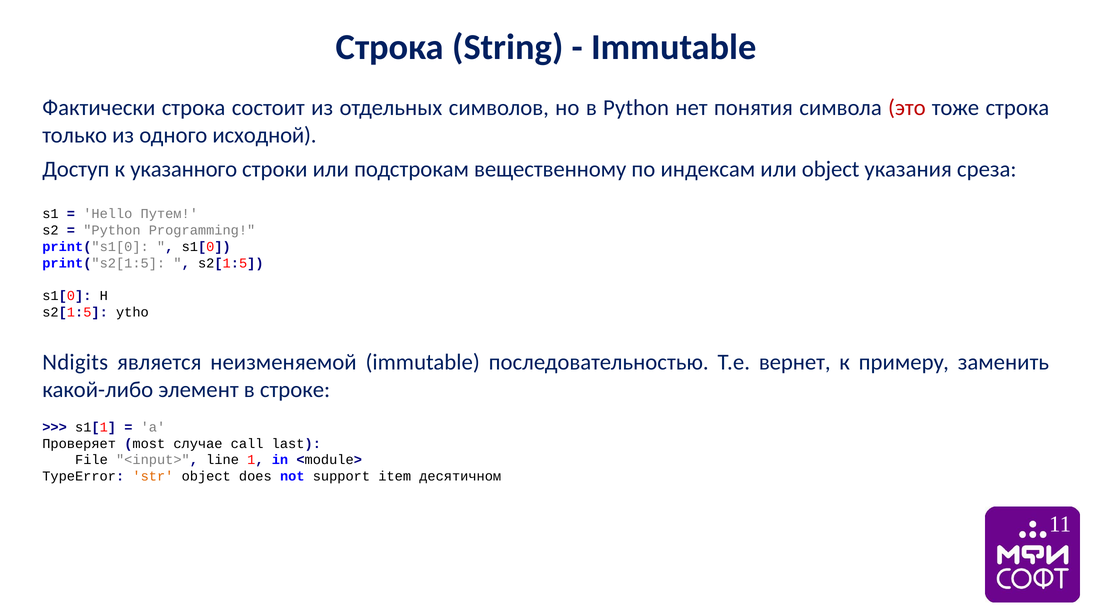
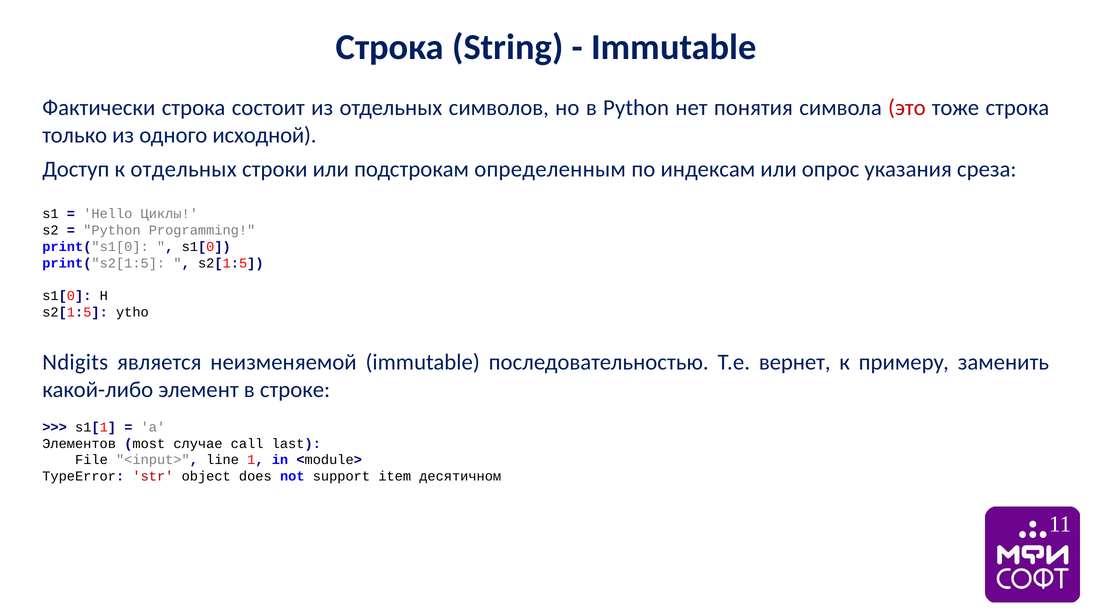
к указанного: указанного -> отдельных (184, 169)
вещественному: вещественному -> определенным (550, 169)
или object: object -> опрос (831, 169)
Путем: Путем -> Циклы (169, 214)
Проверяет: Проверяет -> Элементов (79, 443)
str colour: orange -> red (153, 476)
